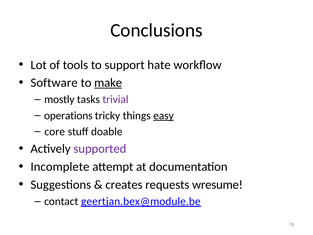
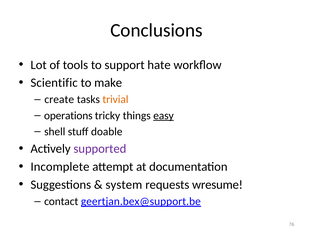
Software: Software -> Scientific (54, 83)
make underline: present -> none (108, 83)
mostly: mostly -> create (59, 99)
trivial colour: purple -> orange (115, 99)
core: core -> shell (55, 131)
creates: creates -> system (124, 184)
geertjan.bex@module.be: geertjan.bex@module.be -> geertjan.bex@support.be (141, 201)
